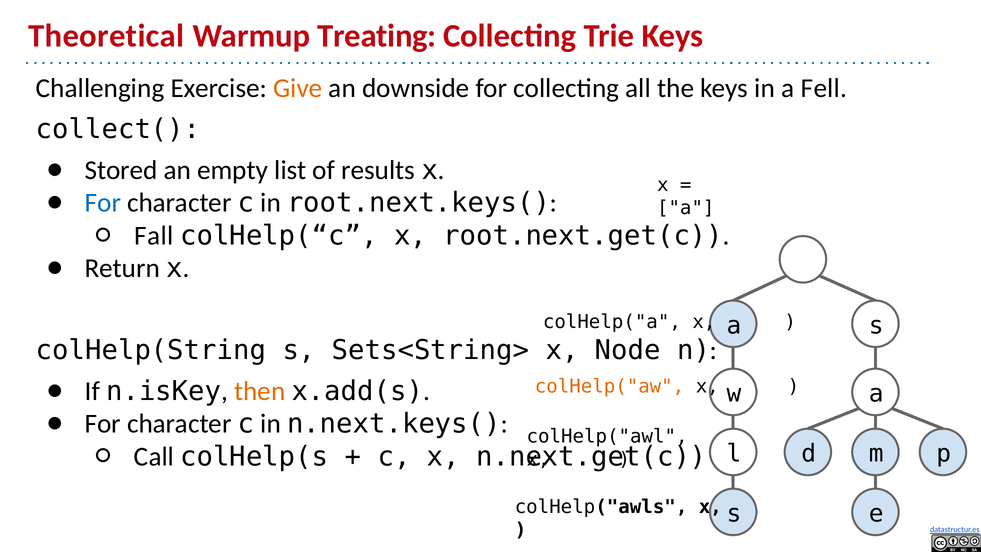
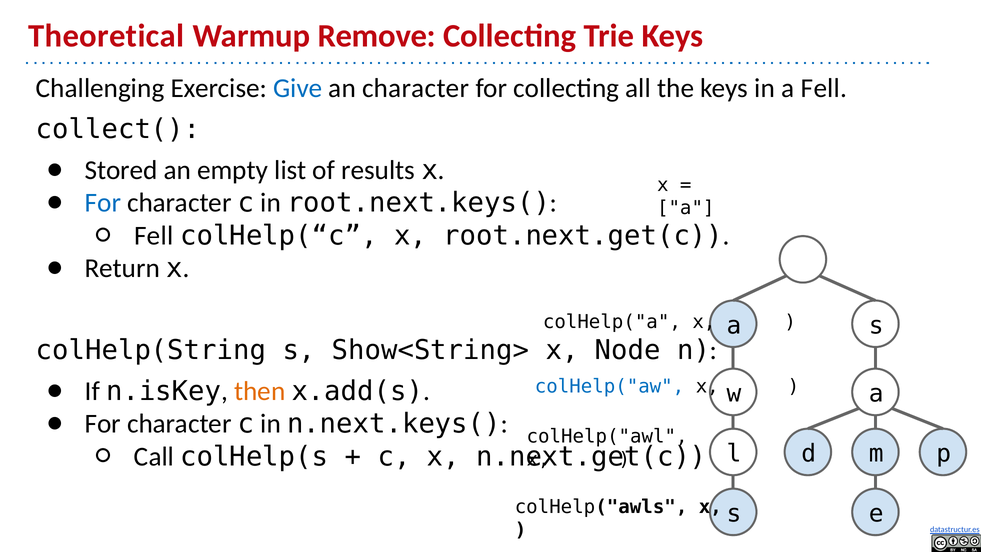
Treating: Treating -> Remove (377, 36)
Give colour: orange -> blue (298, 88)
an downside: downside -> character (416, 88)
Fall: Fall -> Fell (154, 236)
Sets<String>: Sets<String> -> Show<String> (430, 350)
colHelp("aw colour: orange -> blue (609, 386)
